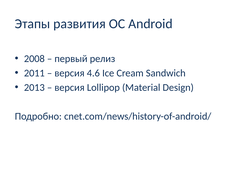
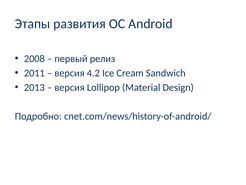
4.6: 4.6 -> 4.2 (93, 73)
